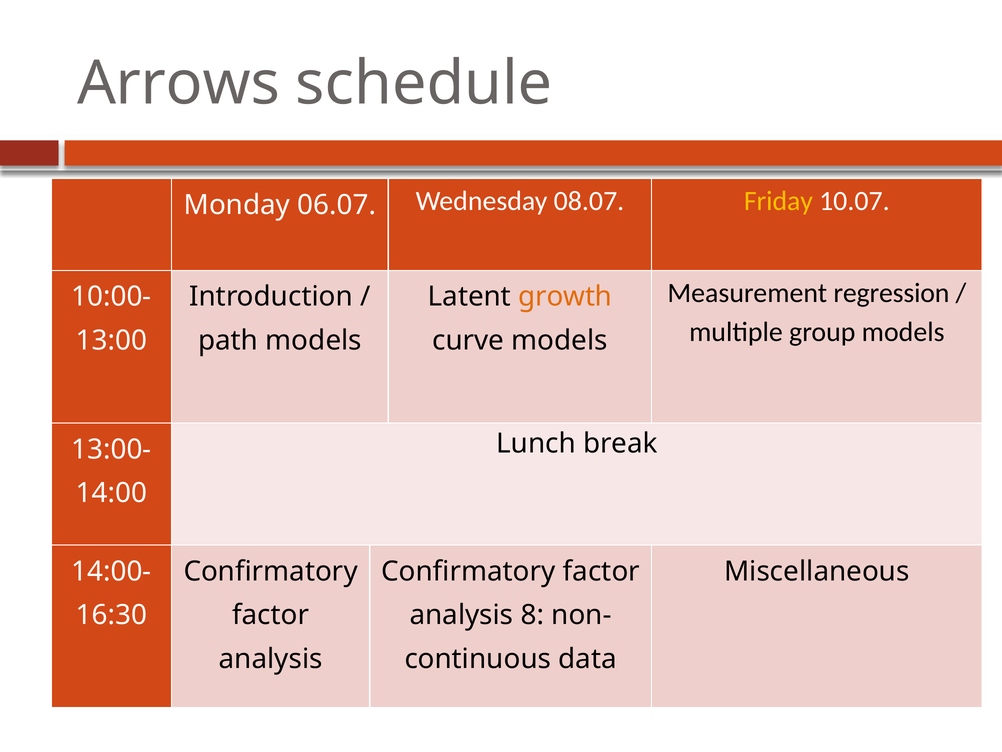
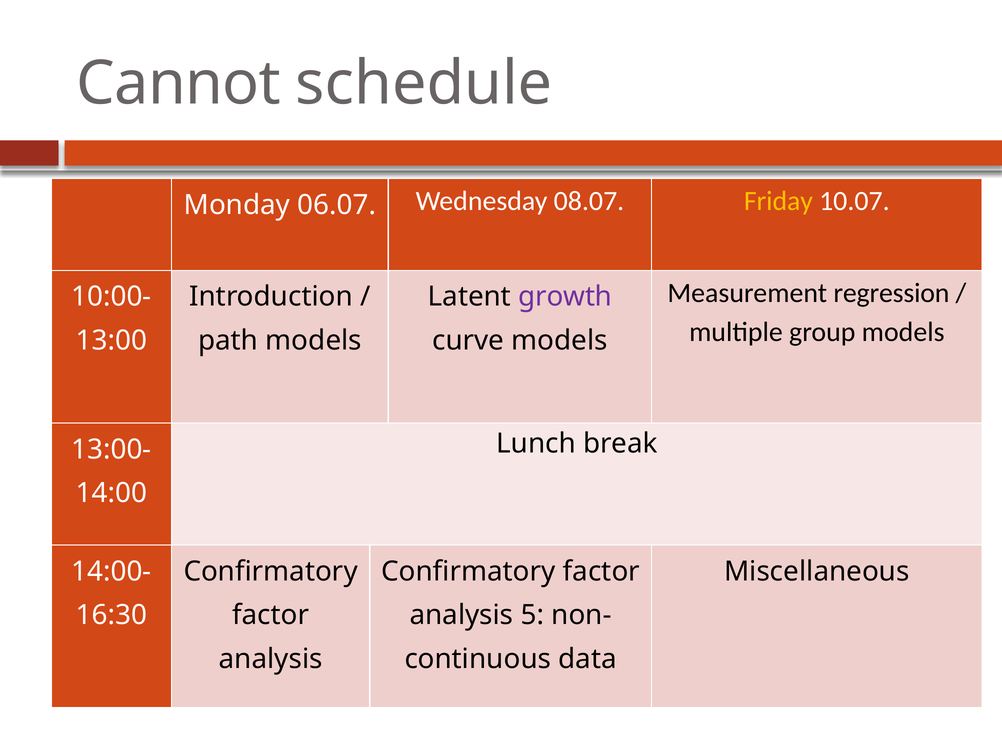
Arrows: Arrows -> Cannot (179, 84)
growth colour: orange -> purple (565, 297)
8: 8 -> 5 (532, 615)
